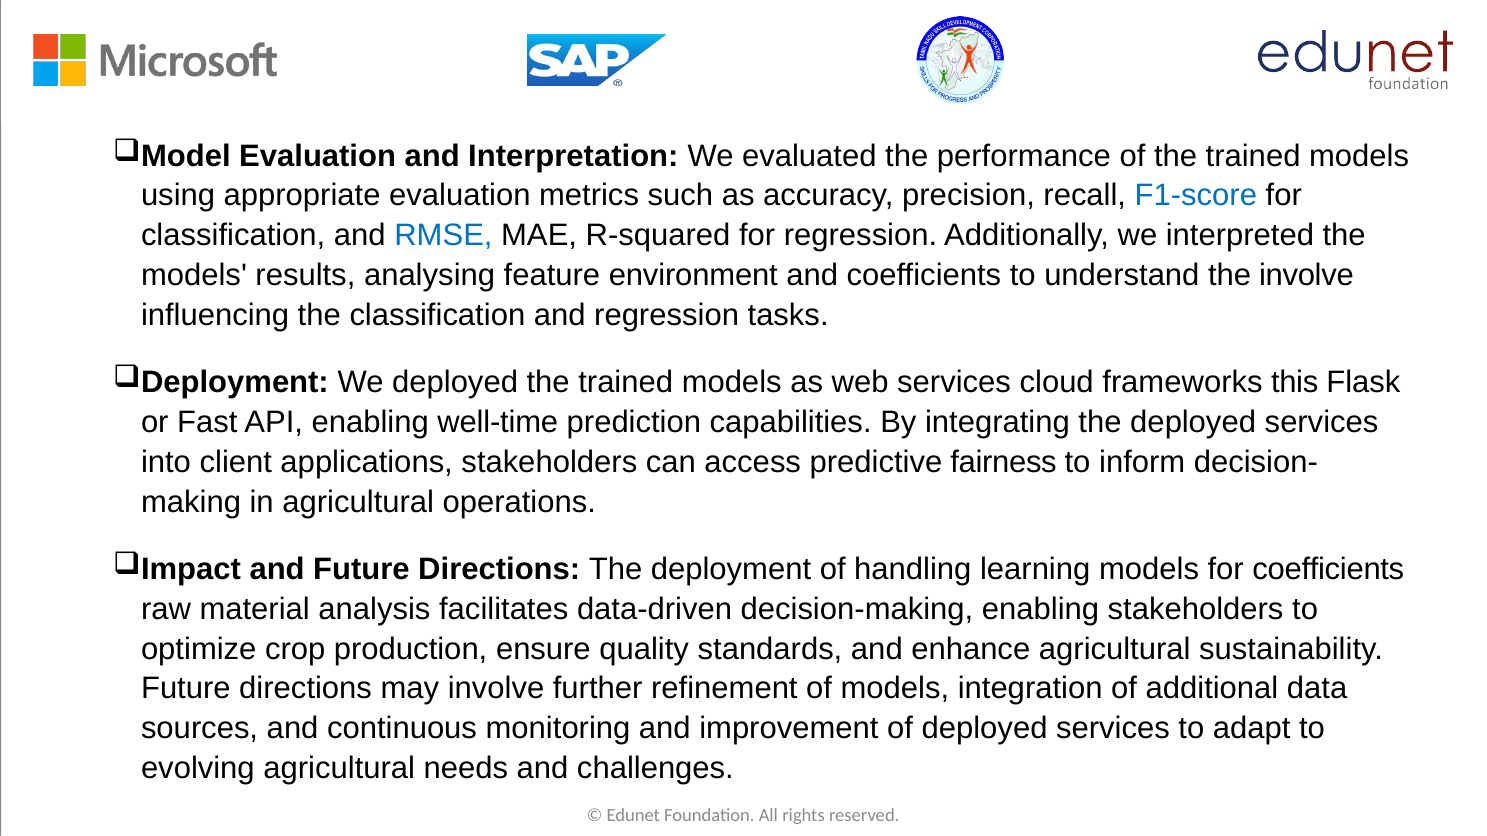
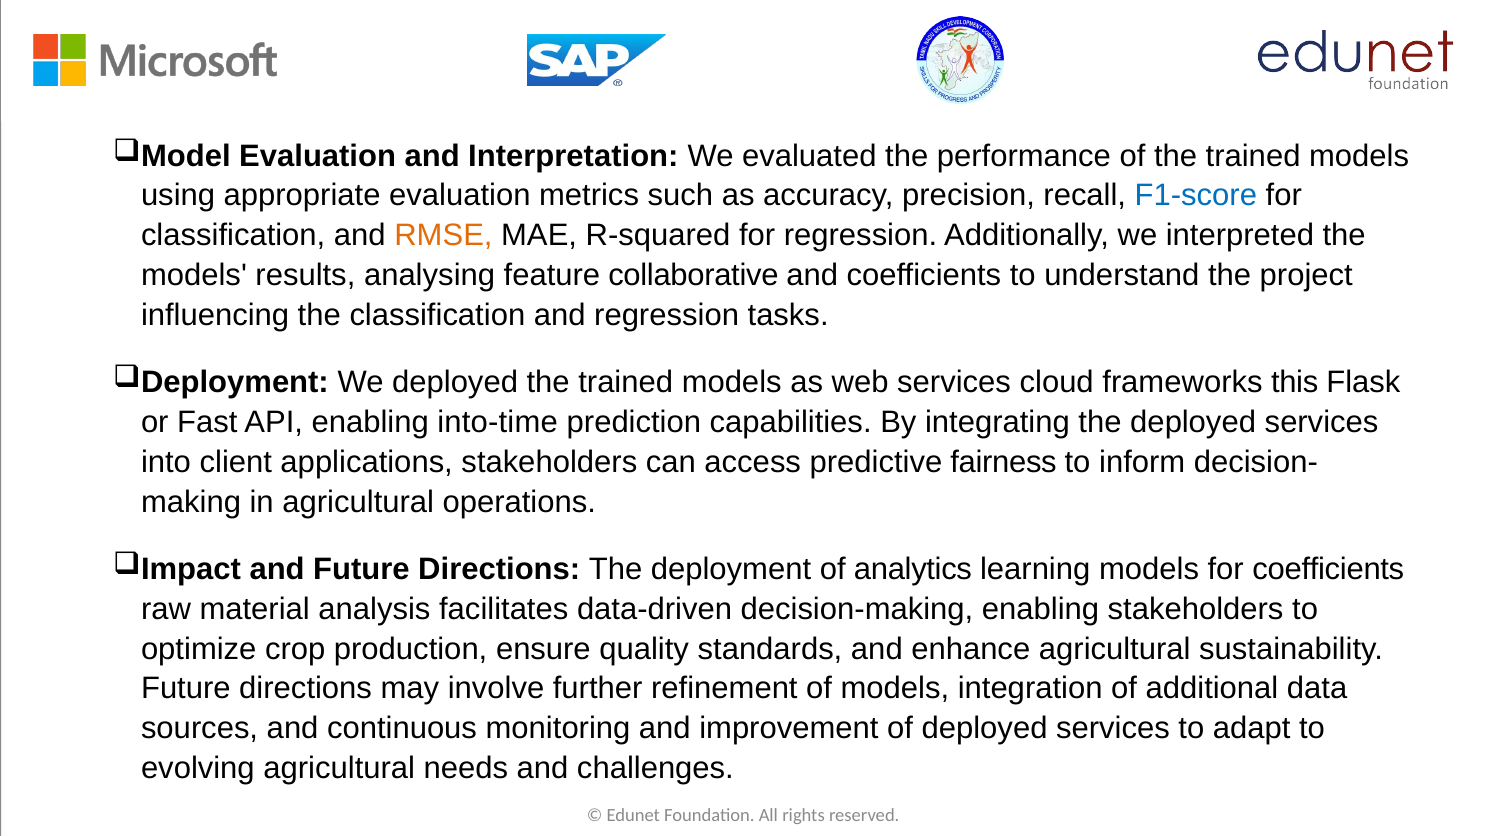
RMSE colour: blue -> orange (443, 236)
environment: environment -> collaborative (693, 275)
the involve: involve -> project (1306, 275)
well-time: well-time -> into-time (498, 423)
handling: handling -> analytics (913, 570)
